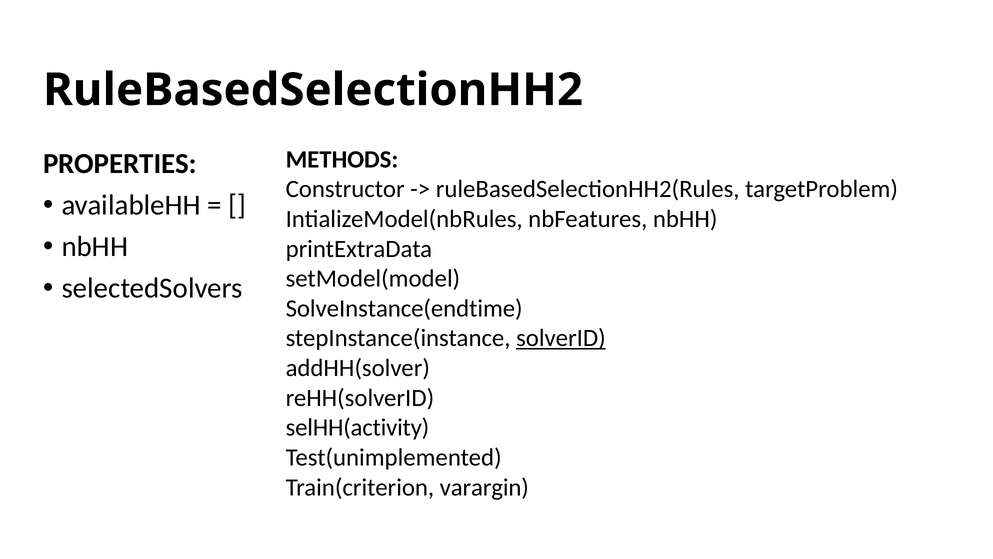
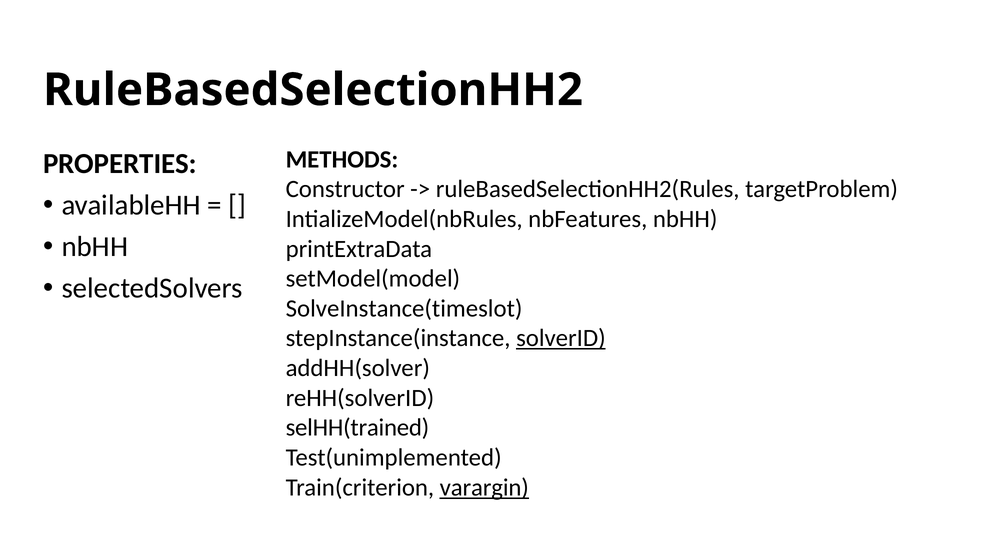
SolveInstance(endtime: SolveInstance(endtime -> SolveInstance(timeslot (404, 308)
selHH(activity: selHH(activity -> selHH(trained (357, 427)
varargin underline: none -> present (484, 487)
